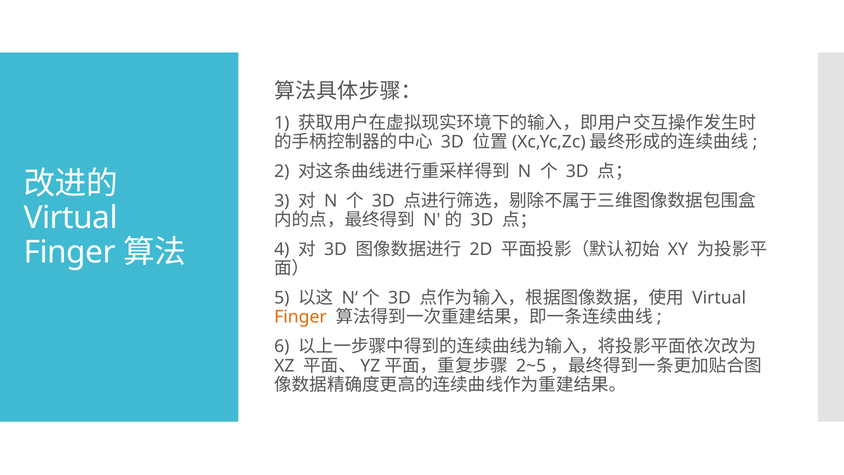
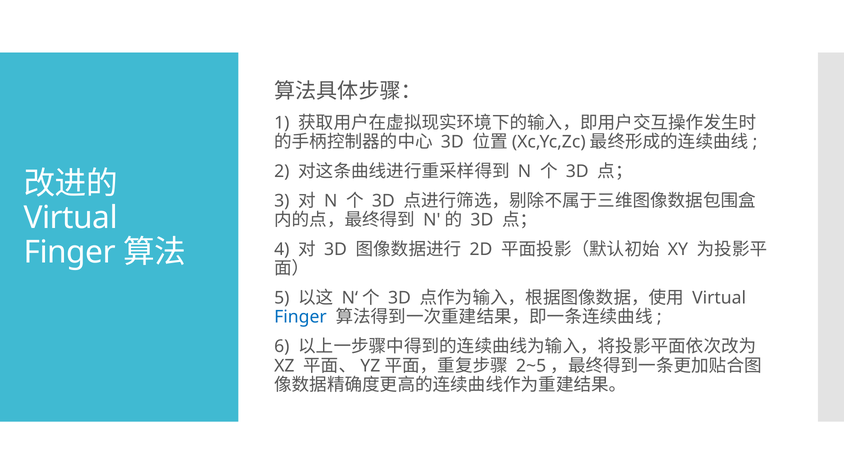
Finger colour: orange -> blue (300, 317)
